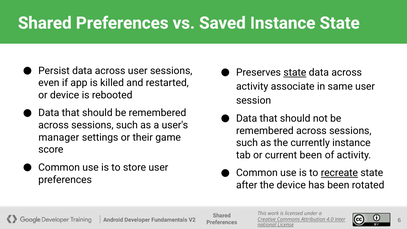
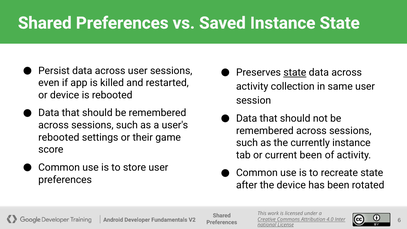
associate: associate -> collection (293, 87)
manager: manager -> rebooted (59, 137)
recreate underline: present -> none (339, 173)
